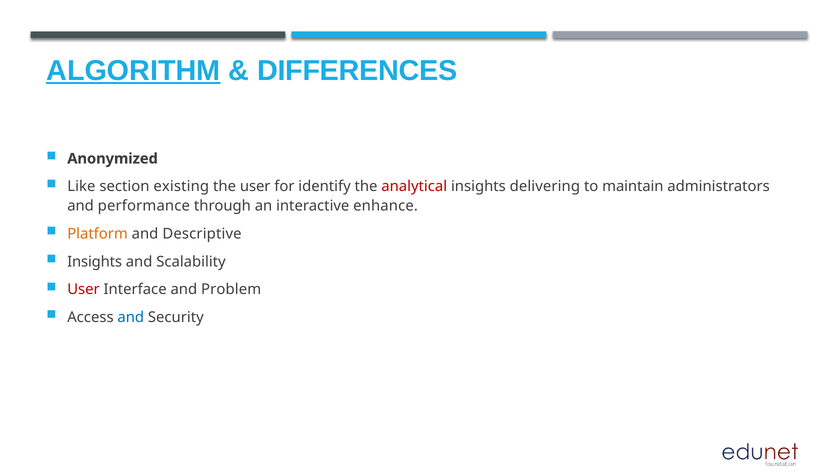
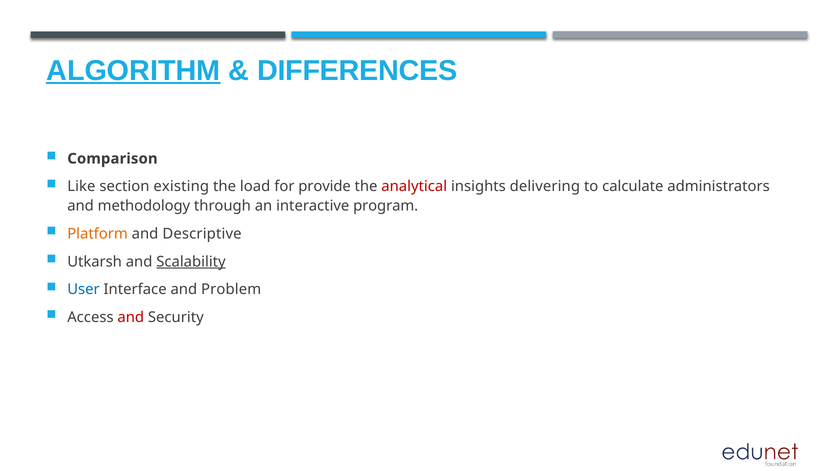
Anonymized: Anonymized -> Comparison (112, 159)
the user: user -> load (255, 187)
identify: identify -> provide (325, 187)
maintain: maintain -> calculate (633, 187)
performance: performance -> methodology (144, 206)
enhance: enhance -> program (386, 206)
Insights: Insights -> Utkarsh (95, 262)
Scalability underline: none -> present (191, 262)
User colour: red -> blue (83, 290)
and colour: blue -> red (131, 317)
